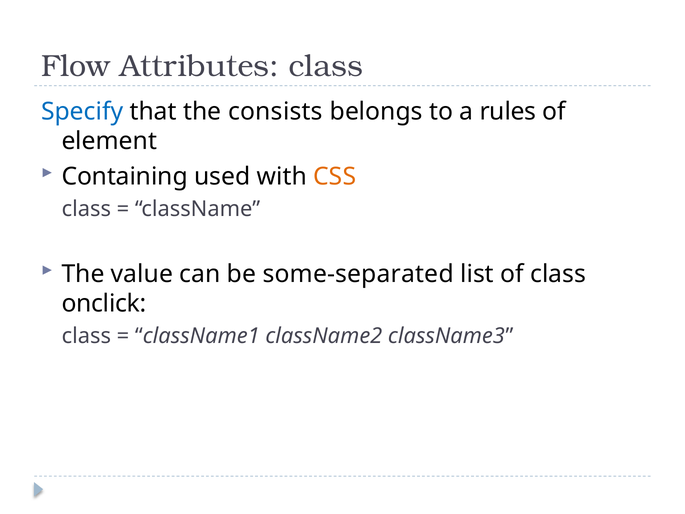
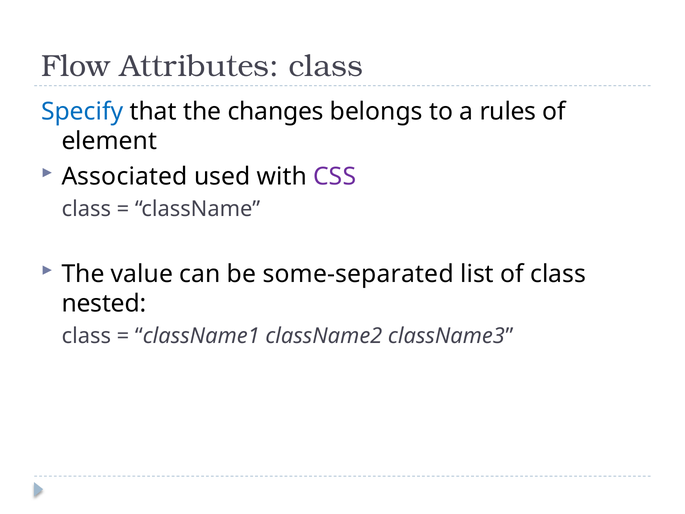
consists: consists -> changes (276, 111)
Containing: Containing -> Associated (125, 176)
CSS colour: orange -> purple (335, 176)
onclick: onclick -> nested (104, 303)
